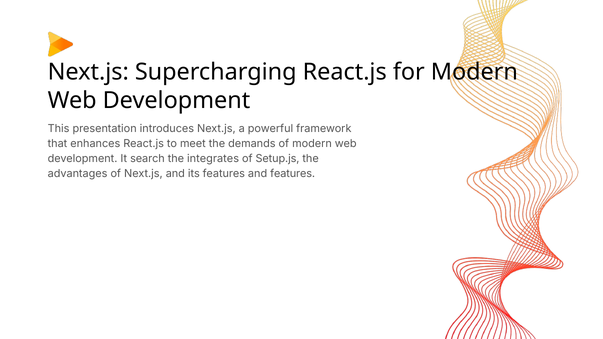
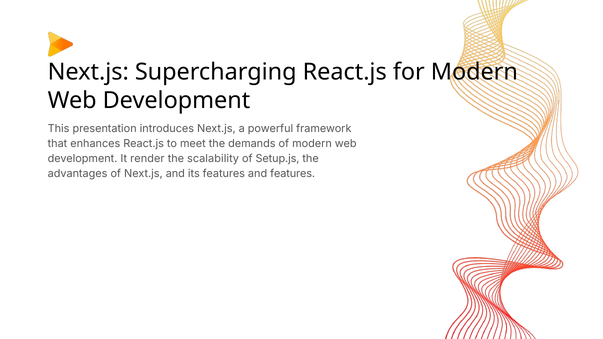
search: search -> render (147, 159)
integrates: integrates -> scalability (213, 159)
